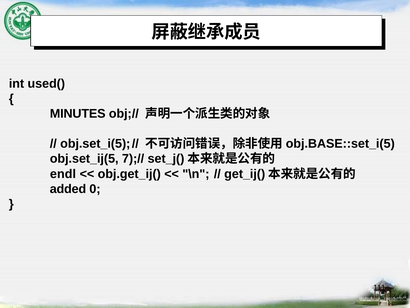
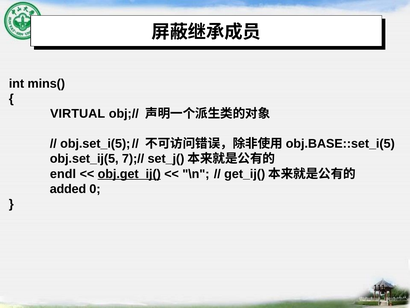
used(: used( -> mins( (46, 83)
MINUTES: MINUTES -> VIRTUAL (78, 113)
obj.get_ij( underline: none -> present (129, 174)
